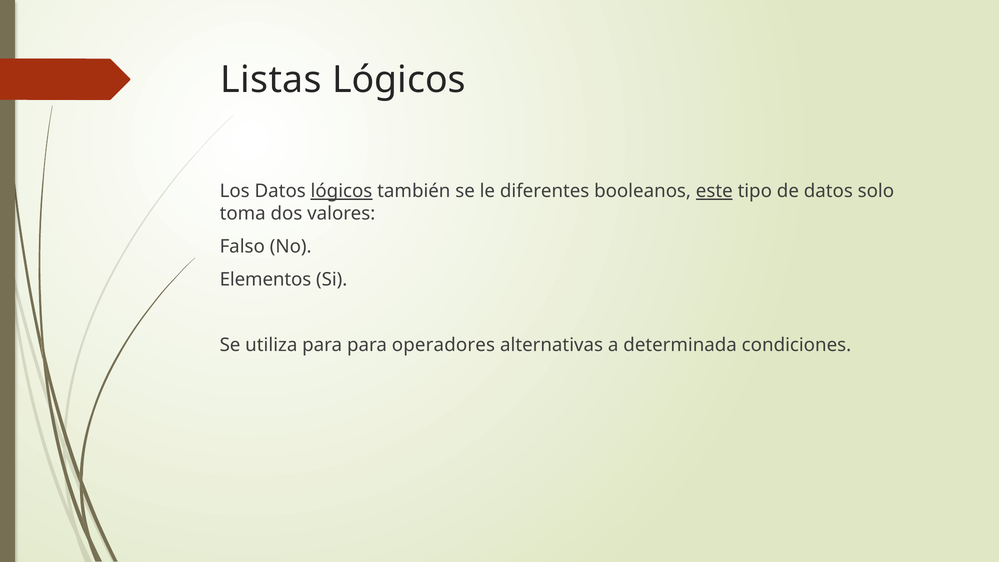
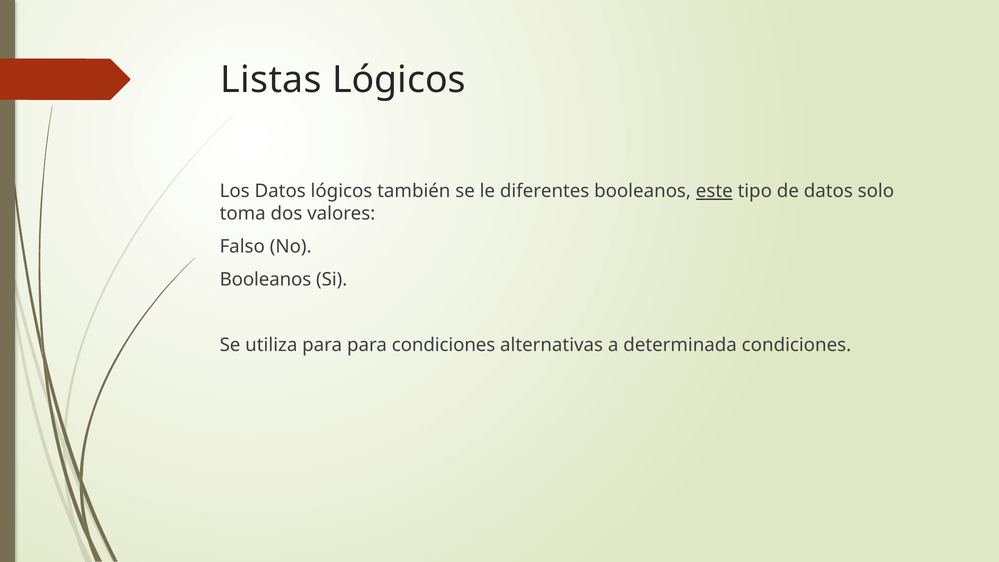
lógicos underline: present -> none (341, 191)
Elementos: Elementos -> Booleanos (265, 279)
para operadores: operadores -> condiciones (444, 345)
